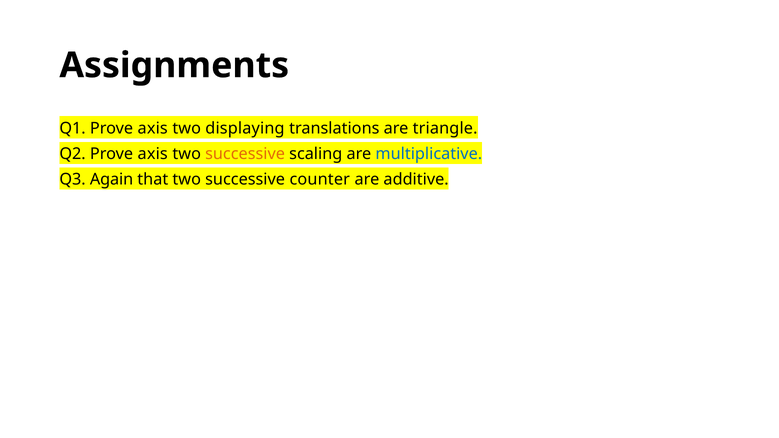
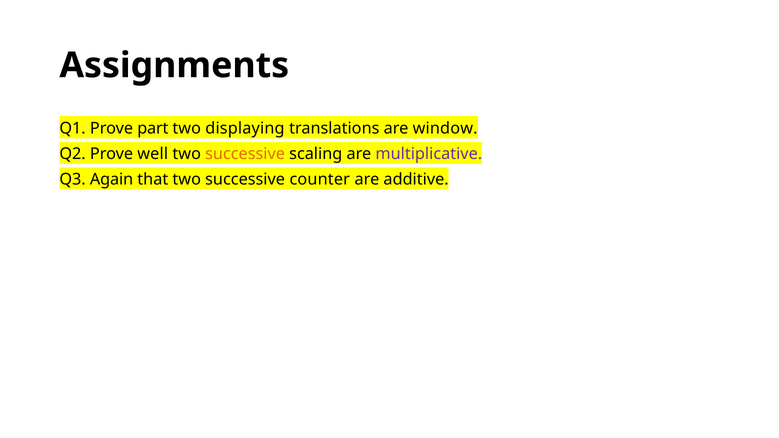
Q1 Prove axis: axis -> part (153, 128)
triangle: triangle -> window (445, 128)
Q2 Prove axis: axis -> well (153, 154)
multiplicative colour: blue -> purple (429, 154)
